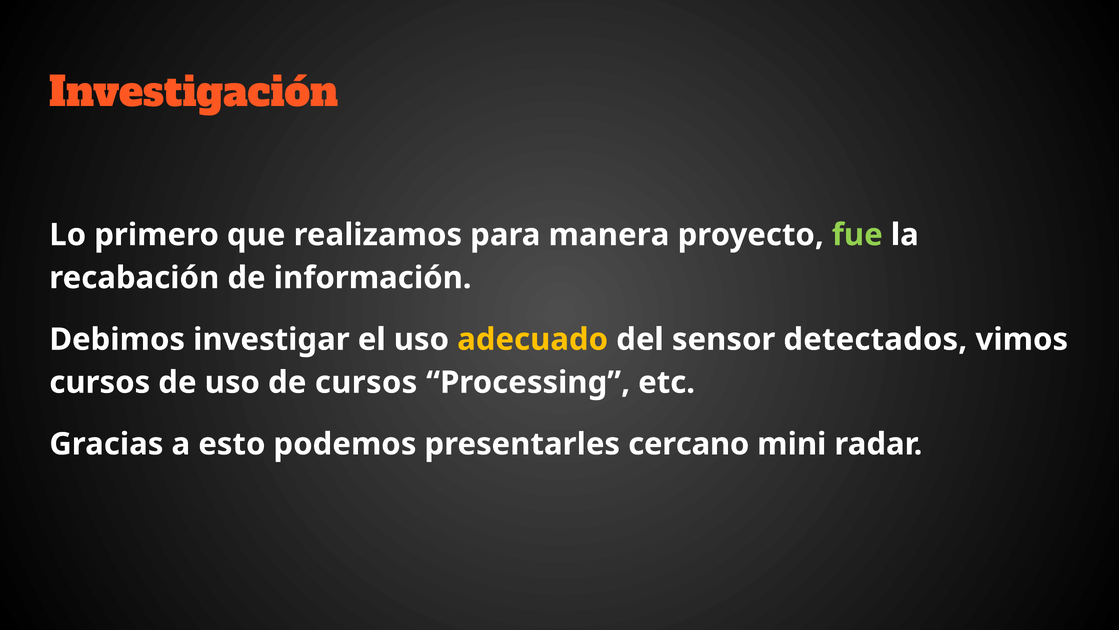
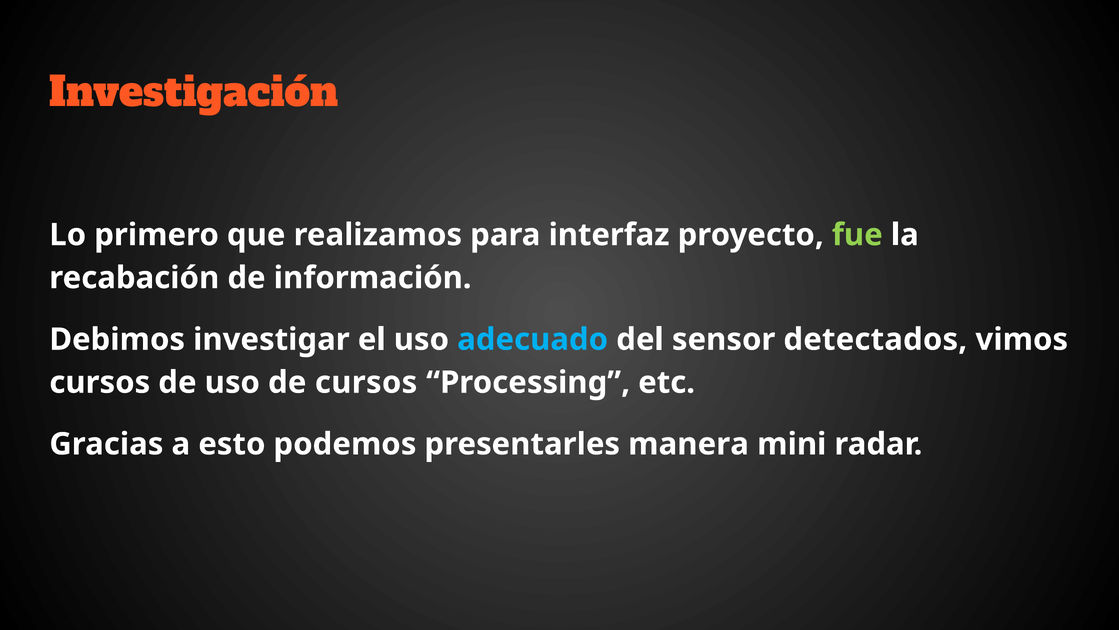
manera: manera -> interfaz (609, 235)
adecuado colour: yellow -> light blue (533, 339)
cercano: cercano -> manera (689, 444)
